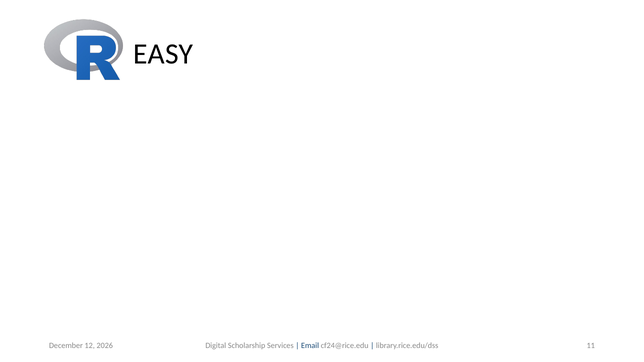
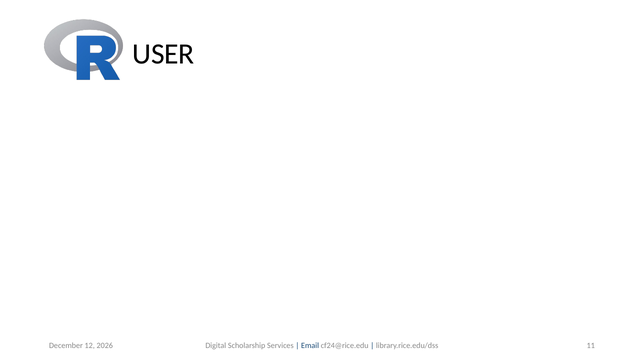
EASY: EASY -> USER (163, 54)
